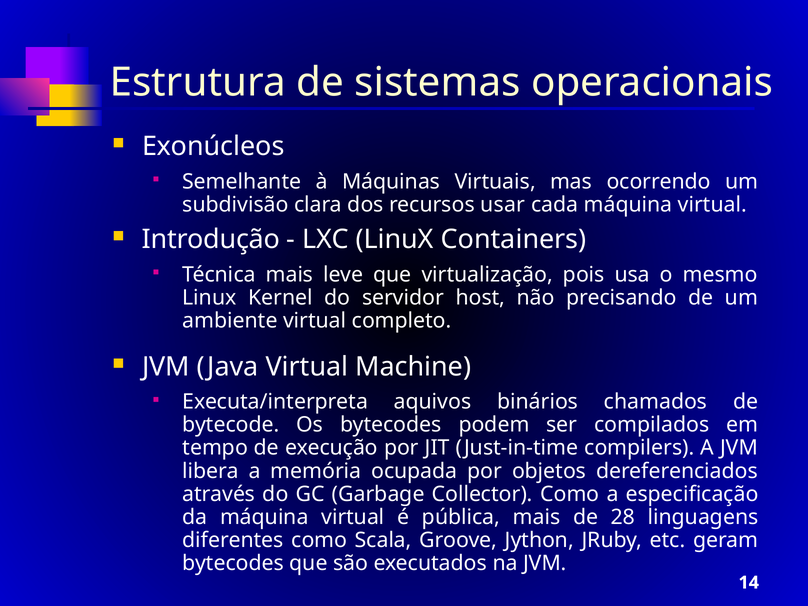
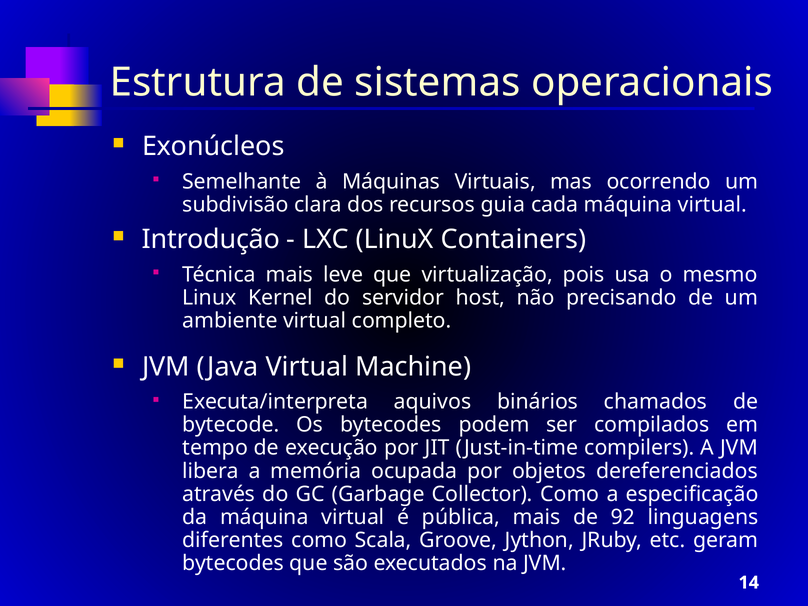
usar: usar -> guia (503, 205)
28: 28 -> 92 (623, 517)
